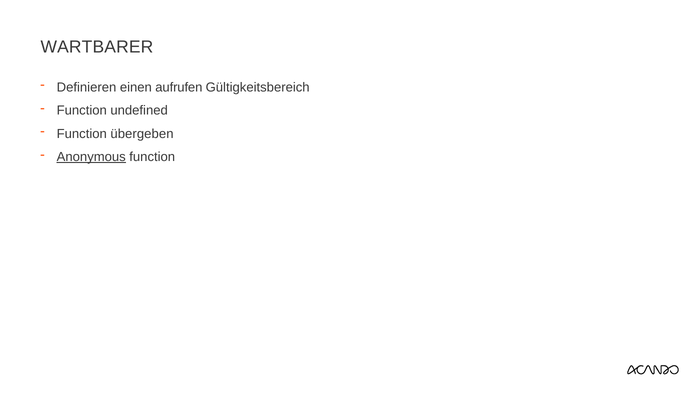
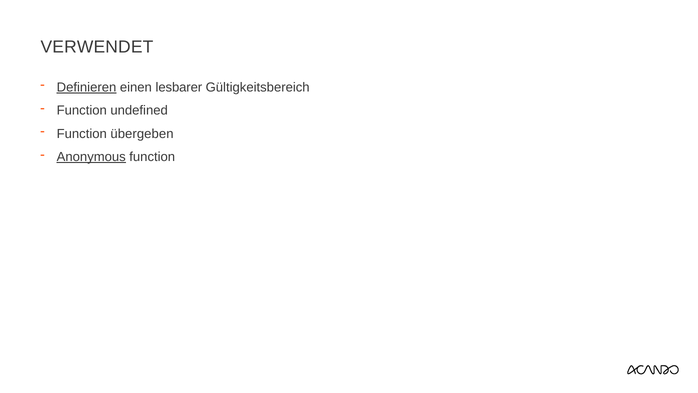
WARTBARER: WARTBARER -> VERWENDET (97, 47)
Definieren underline: none -> present (87, 87)
aufrufen: aufrufen -> lesbarer (179, 87)
